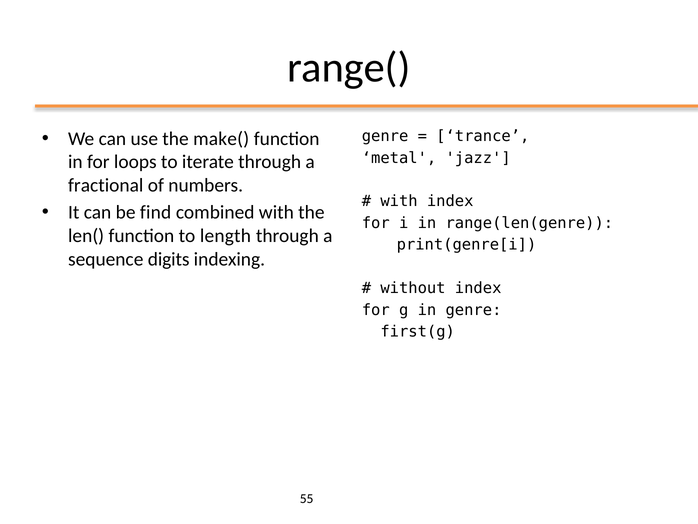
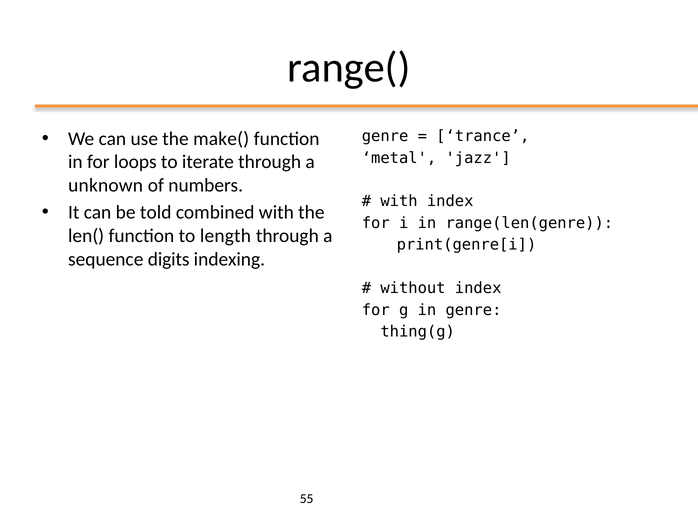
fractional: fractional -> unknown (106, 185)
find: find -> told (156, 212)
first(g: first(g -> thing(g (418, 331)
